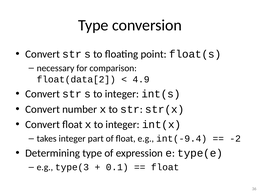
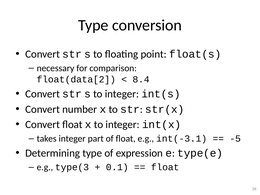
4.9: 4.9 -> 8.4 (141, 79)
int(-9.4: int(-9.4 -> int(-3.1 (182, 139)
-2: -2 -> -5 (235, 139)
